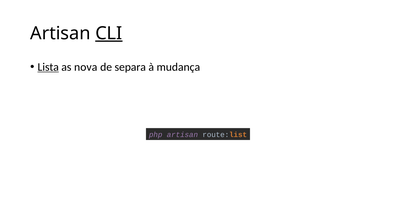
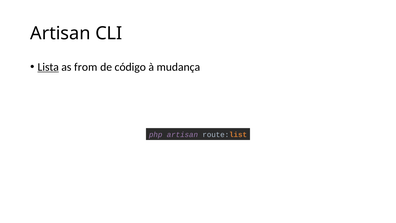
CLI underline: present -> none (109, 33)
nova: nova -> from (86, 67)
separa: separa -> código (130, 67)
